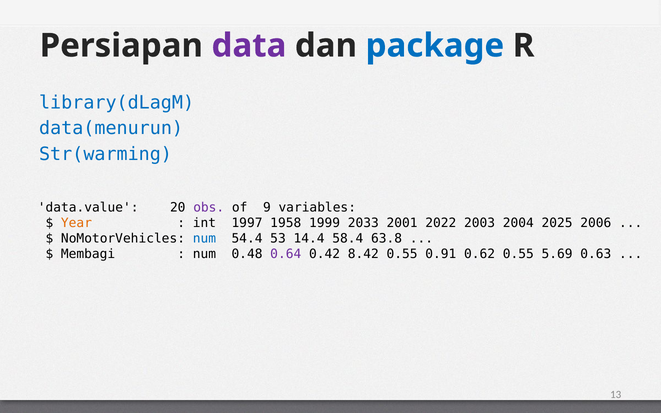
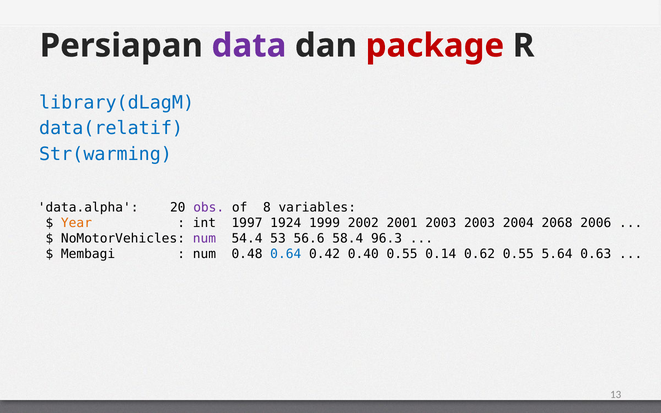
package colour: blue -> red (435, 46)
data(menurun: data(menurun -> data(relatif (111, 128)
data.value: data.value -> data.alpha (88, 208)
9: 9 -> 8 (267, 208)
1958: 1958 -> 1924 (286, 223)
2033: 2033 -> 2002 (363, 223)
2001 2022: 2022 -> 2003 (441, 223)
2025: 2025 -> 2068 (557, 223)
num colour: blue -> purple (204, 239)
14.4: 14.4 -> 56.6 (309, 239)
63.8: 63.8 -> 96.3 (387, 239)
0.64 colour: purple -> blue (286, 254)
8.42: 8.42 -> 0.40 (363, 254)
0.91: 0.91 -> 0.14 (441, 254)
5.69: 5.69 -> 5.64 (557, 254)
